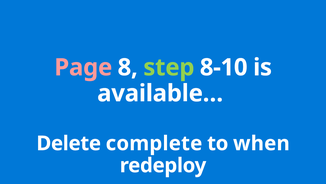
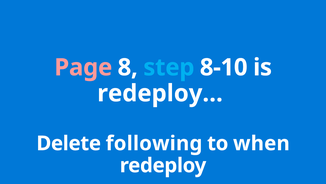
step colour: light green -> light blue (169, 67)
available…: available… -> redeploy… (160, 93)
complete: complete -> following (154, 143)
